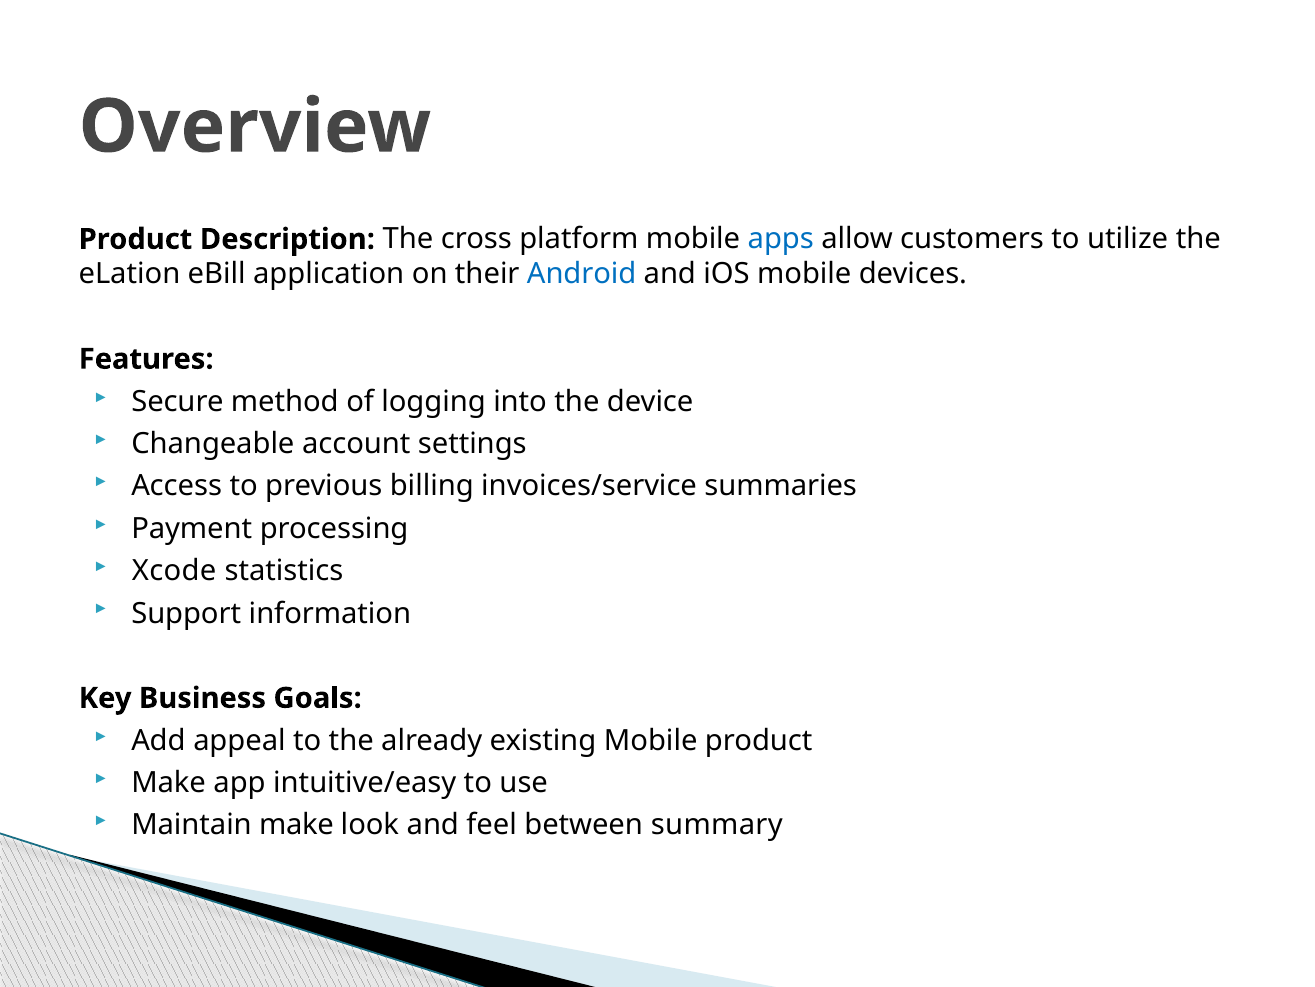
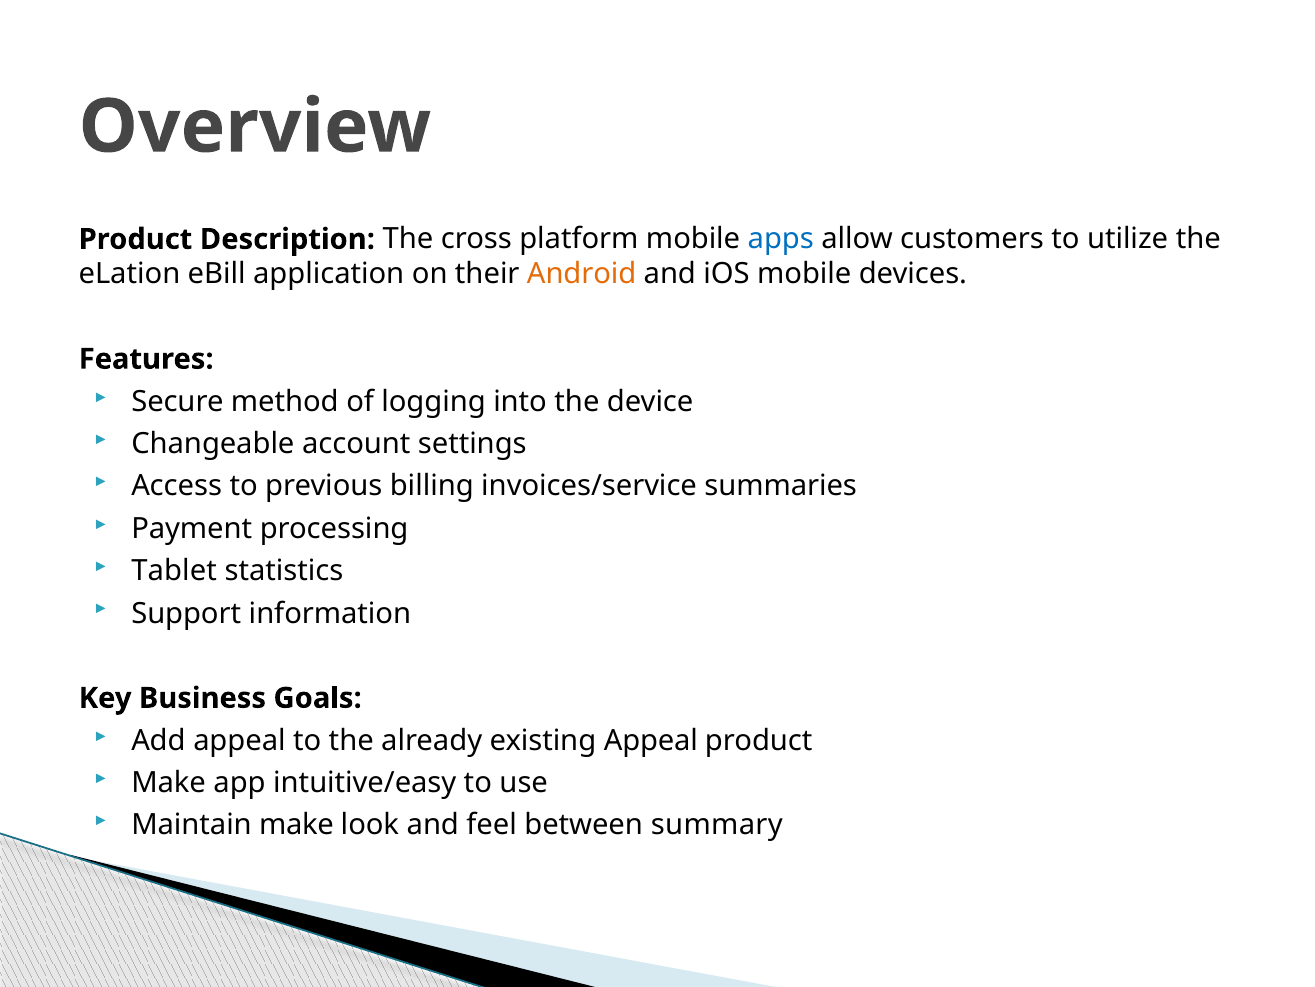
Android colour: blue -> orange (582, 274)
Xcode: Xcode -> Tablet (174, 571)
existing Mobile: Mobile -> Appeal (651, 740)
